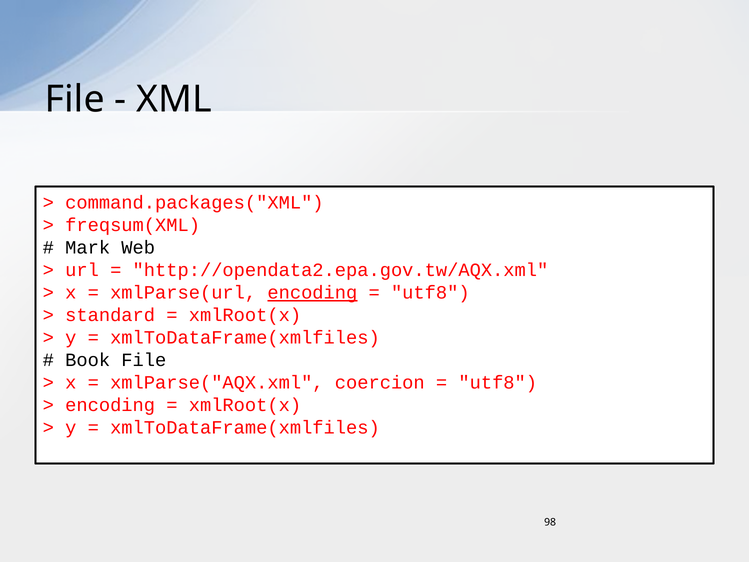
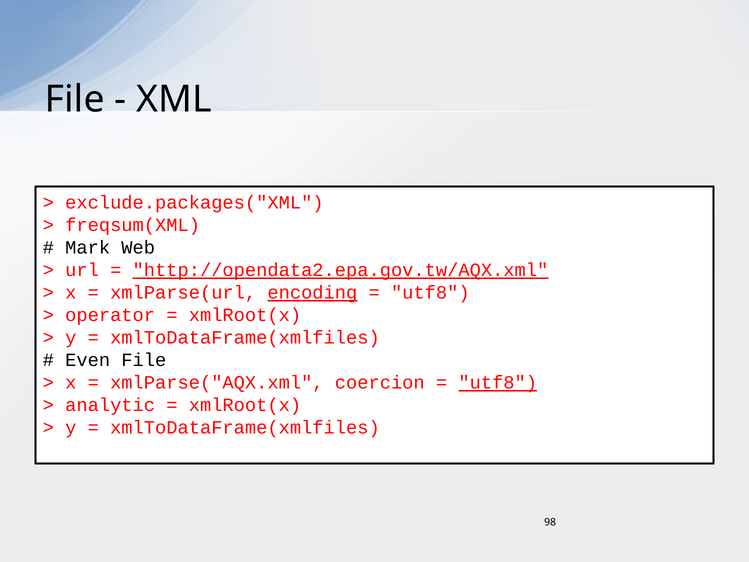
command.packages("XML: command.packages("XML -> exclude.packages("XML (194, 203)
http://opendata2.epa.gov.tw/AQX.xml underline: none -> present (340, 270)
standard: standard -> operator (110, 315)
Book: Book -> Even (88, 360)
utf8 underline: none -> present (498, 382)
encoding: encoding -> analytic (110, 405)
